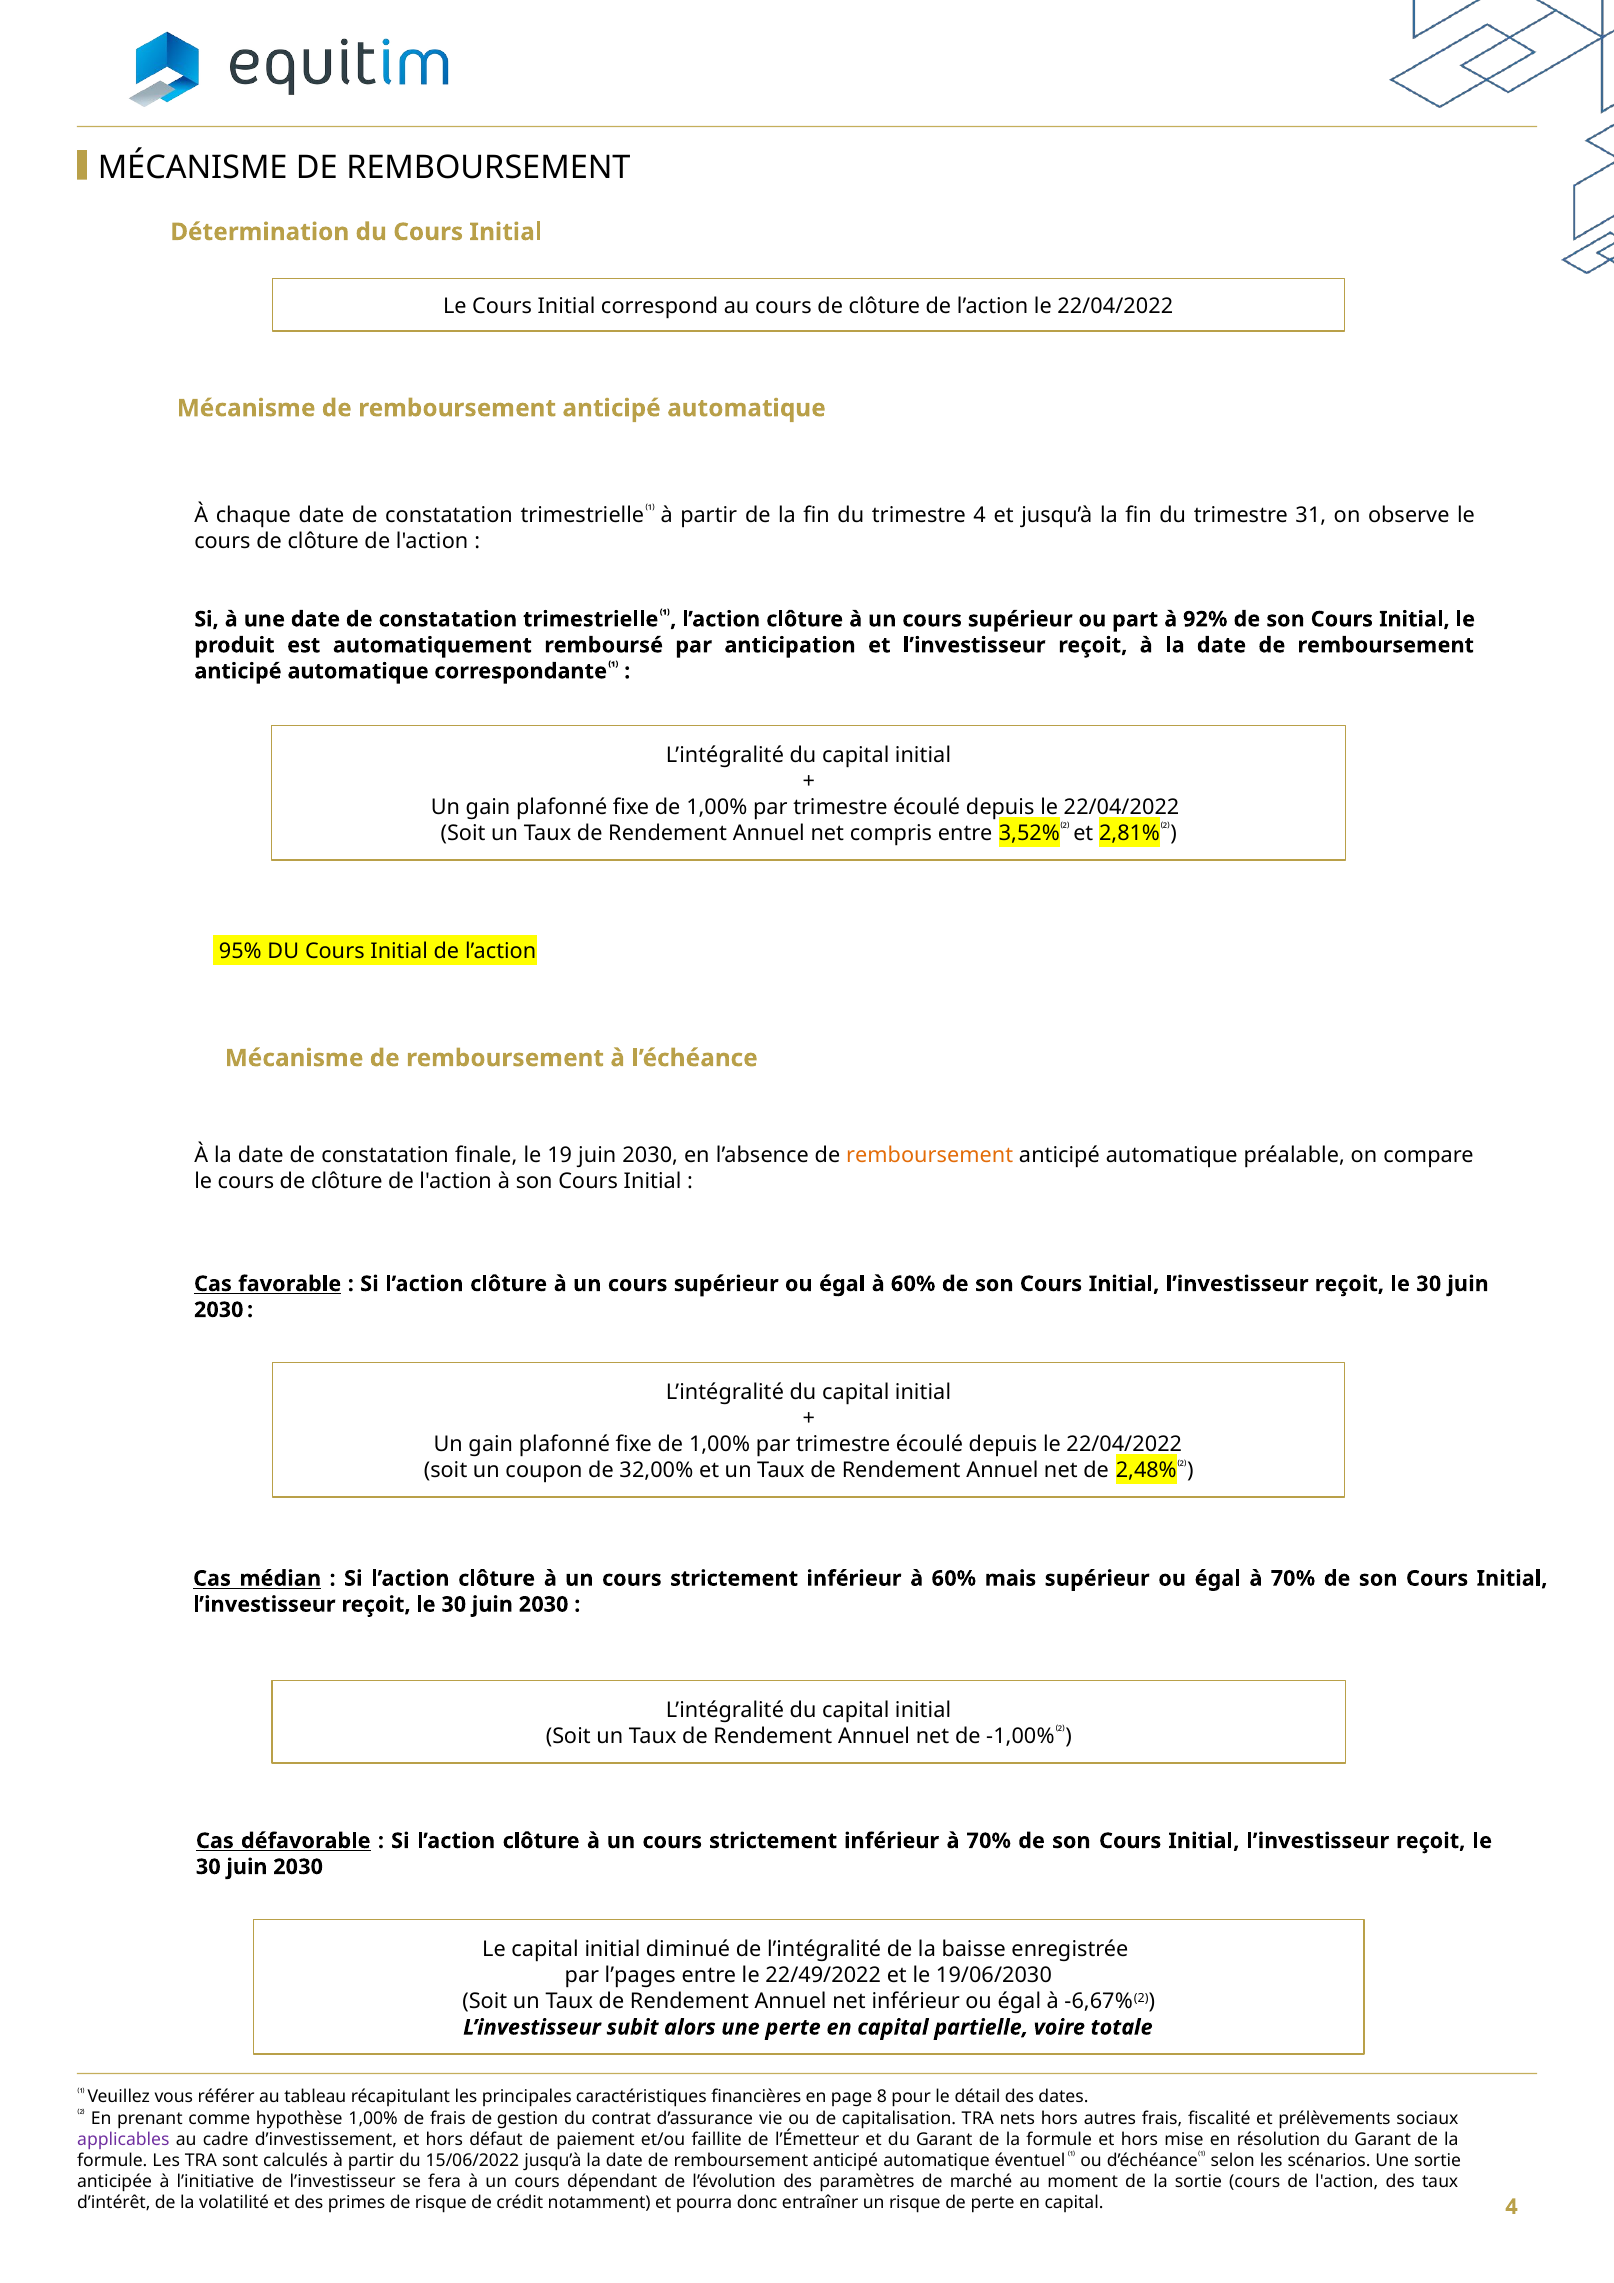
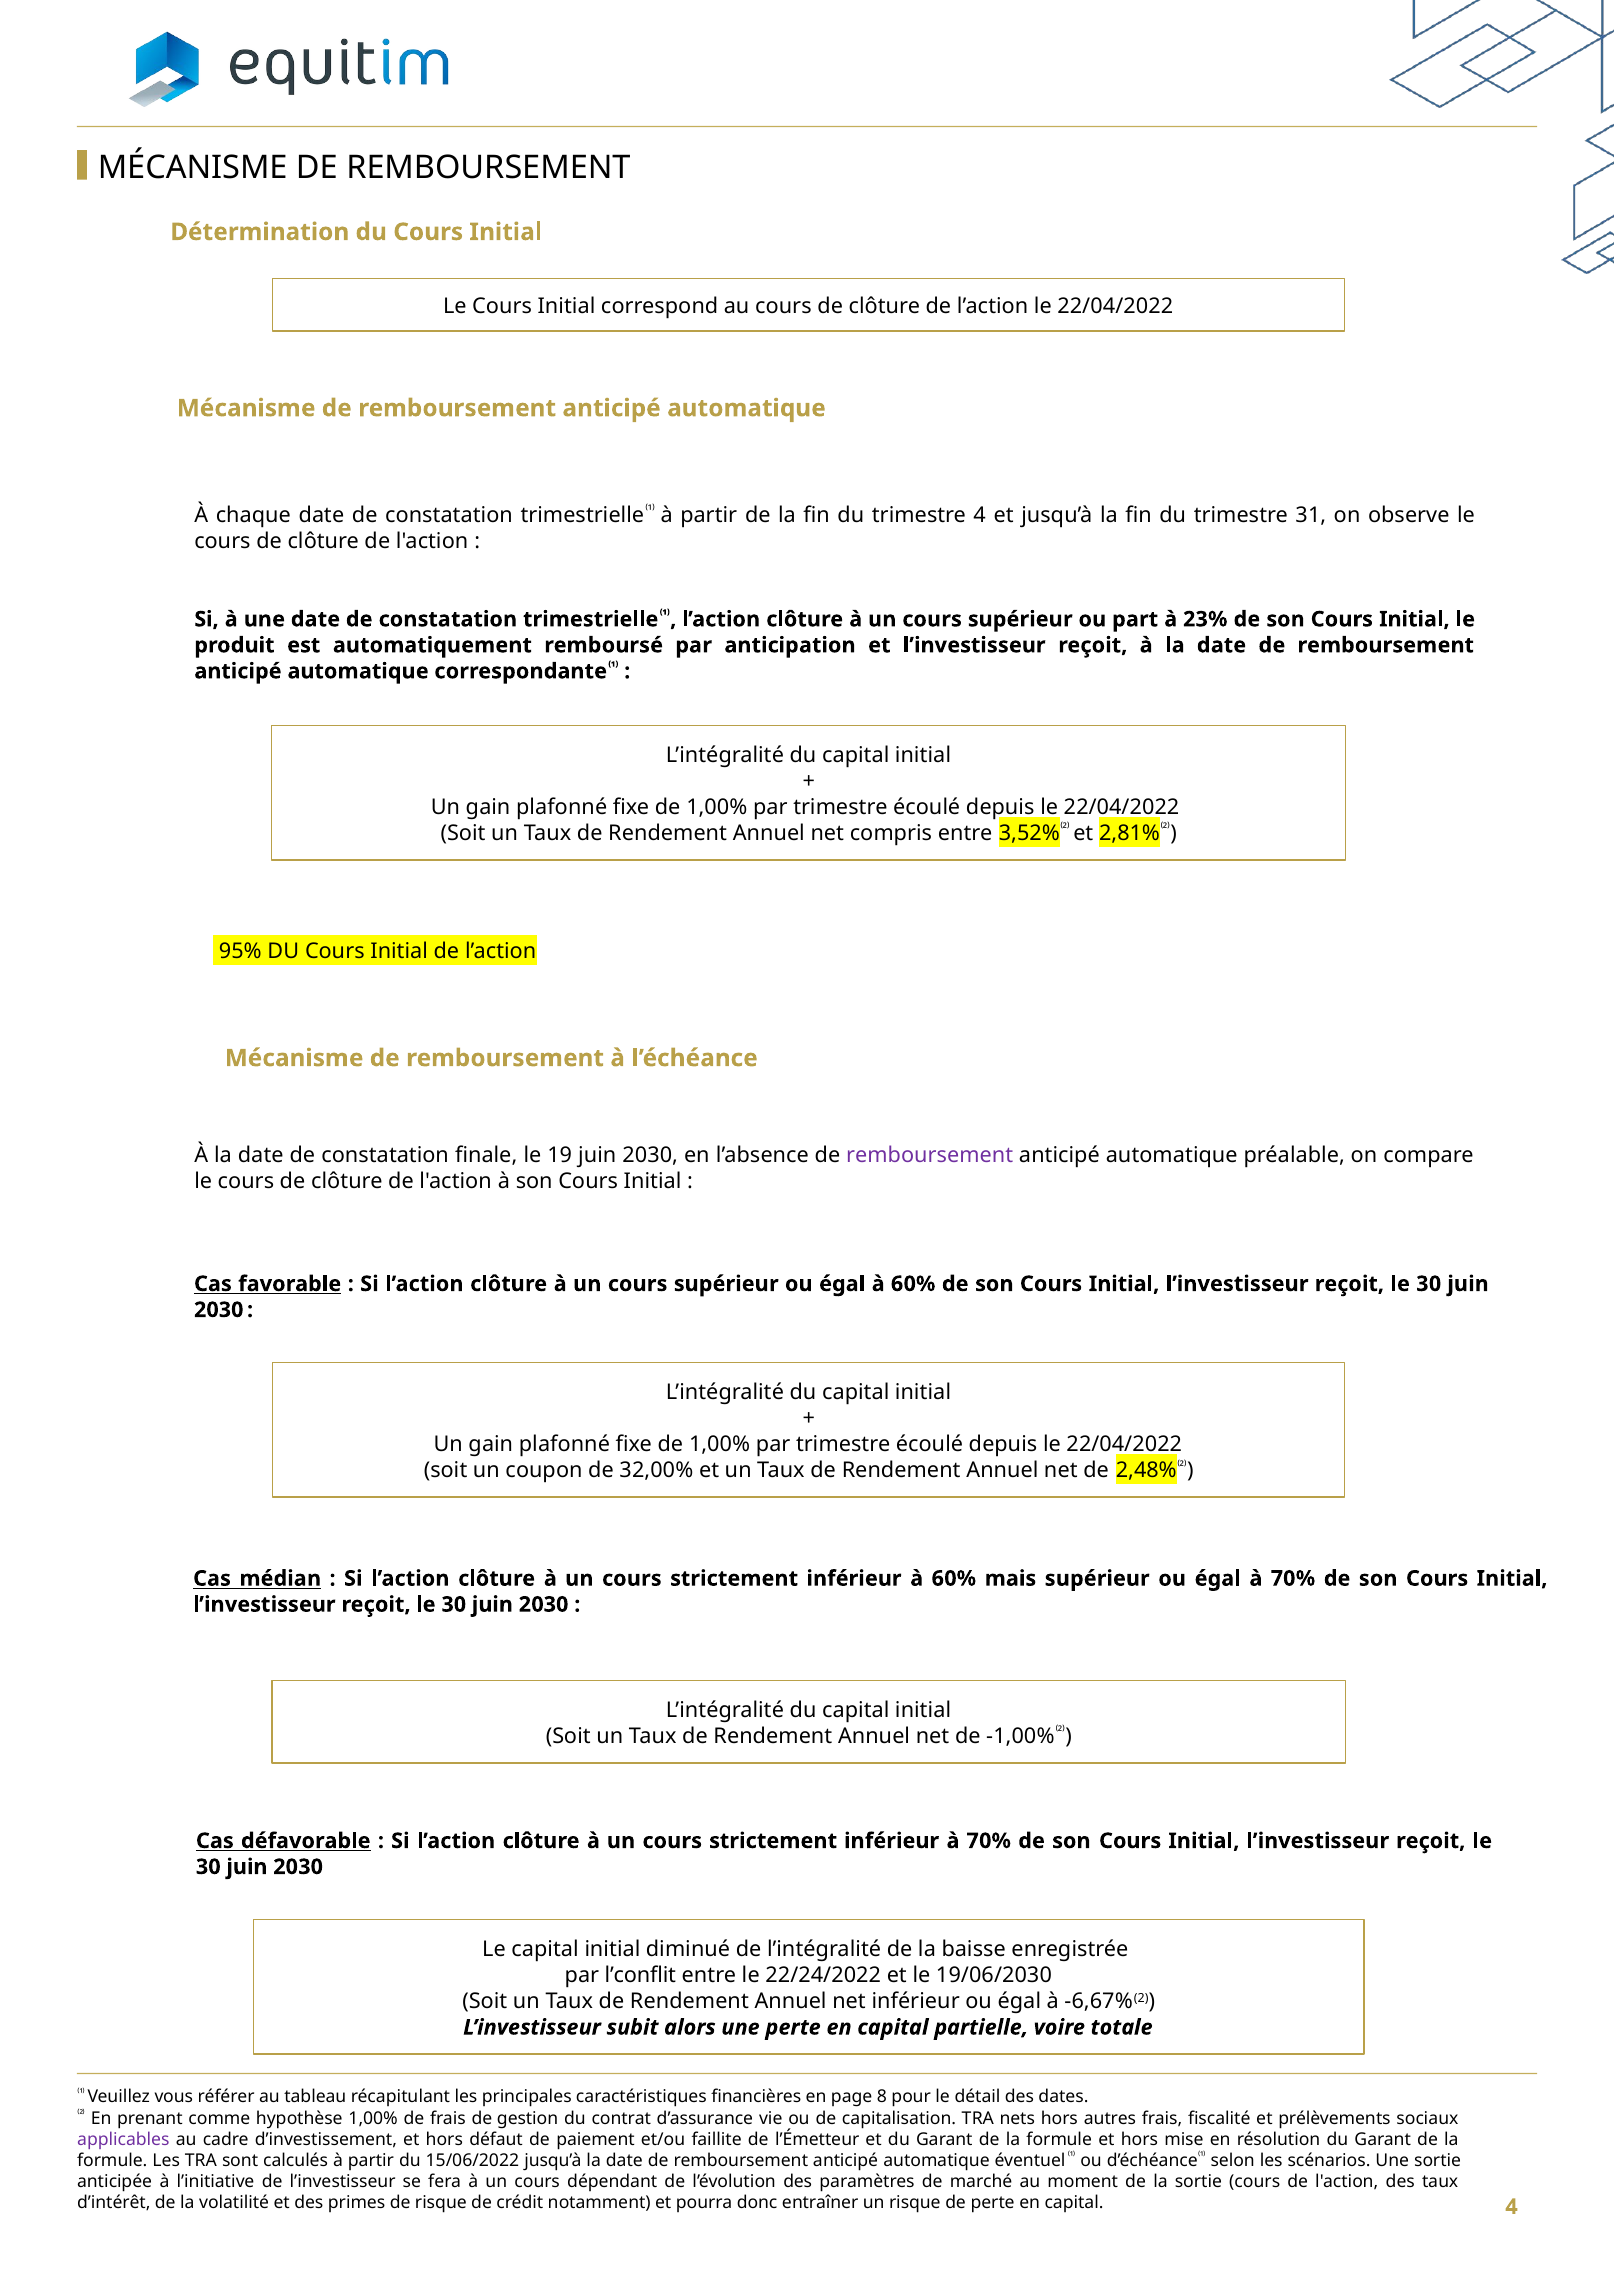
92%: 92% -> 23% (1205, 619)
remboursement colour: orange -> purple (930, 1156)
l’pages: l’pages -> l’conflit (640, 1975)
22/49/2022: 22/49/2022 -> 22/24/2022 (823, 1975)
